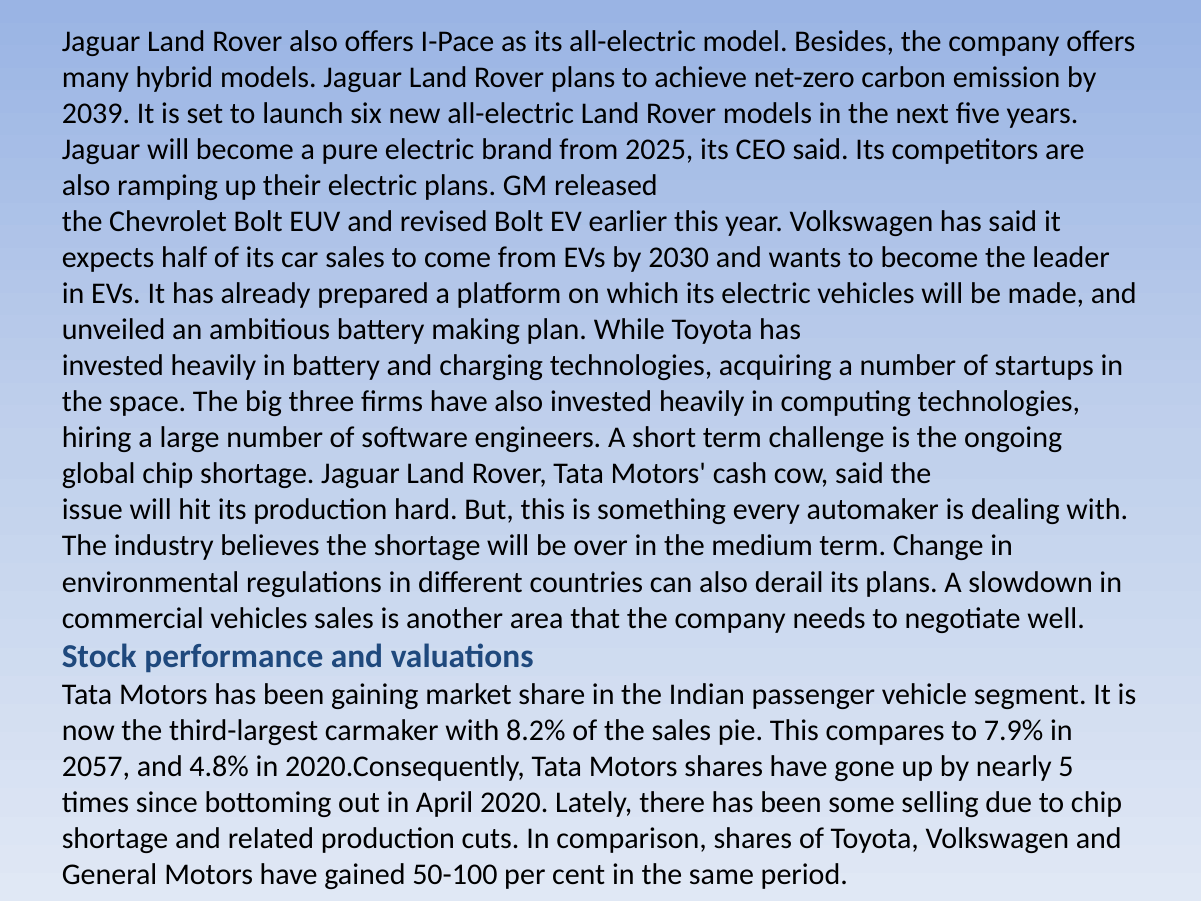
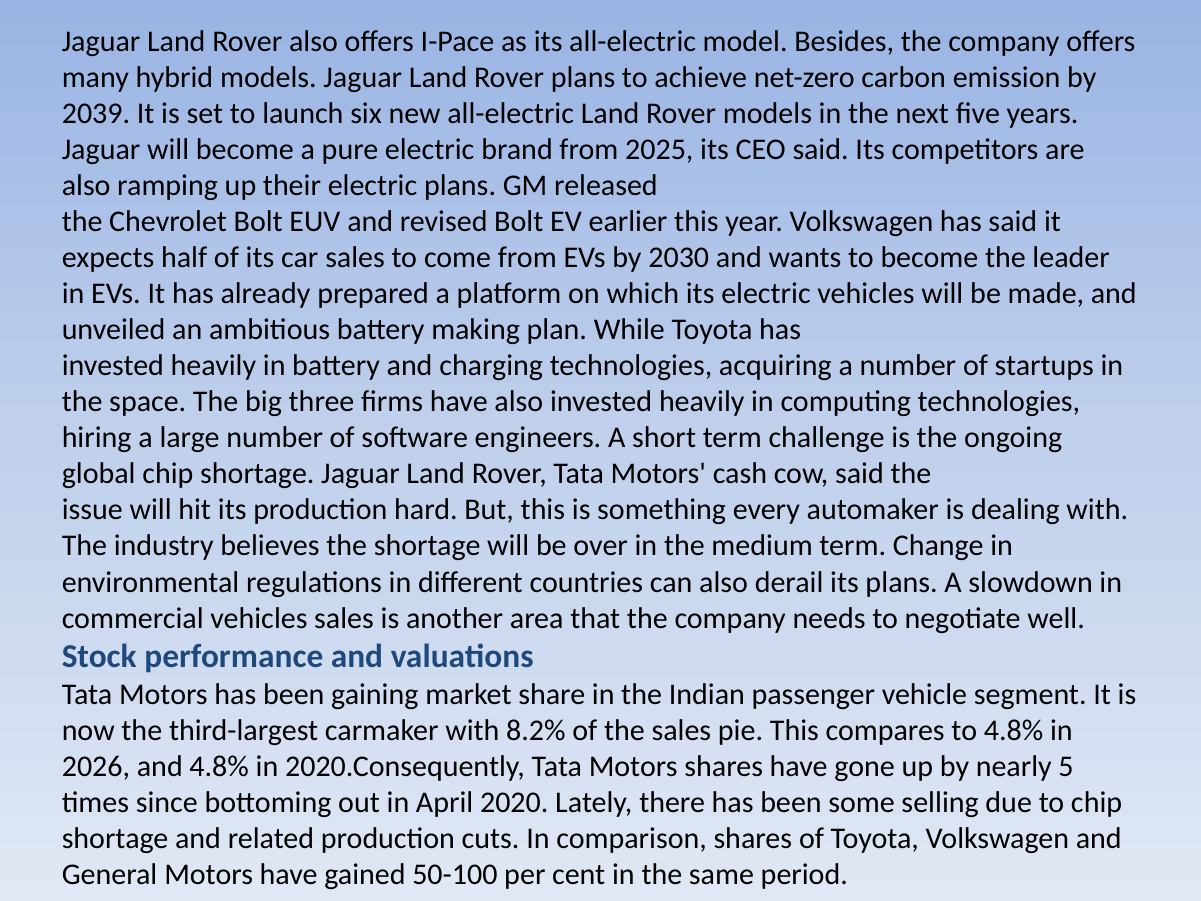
to 7.9%: 7.9% -> 4.8% (1014, 730)
2057: 2057 -> 2026 (96, 766)
